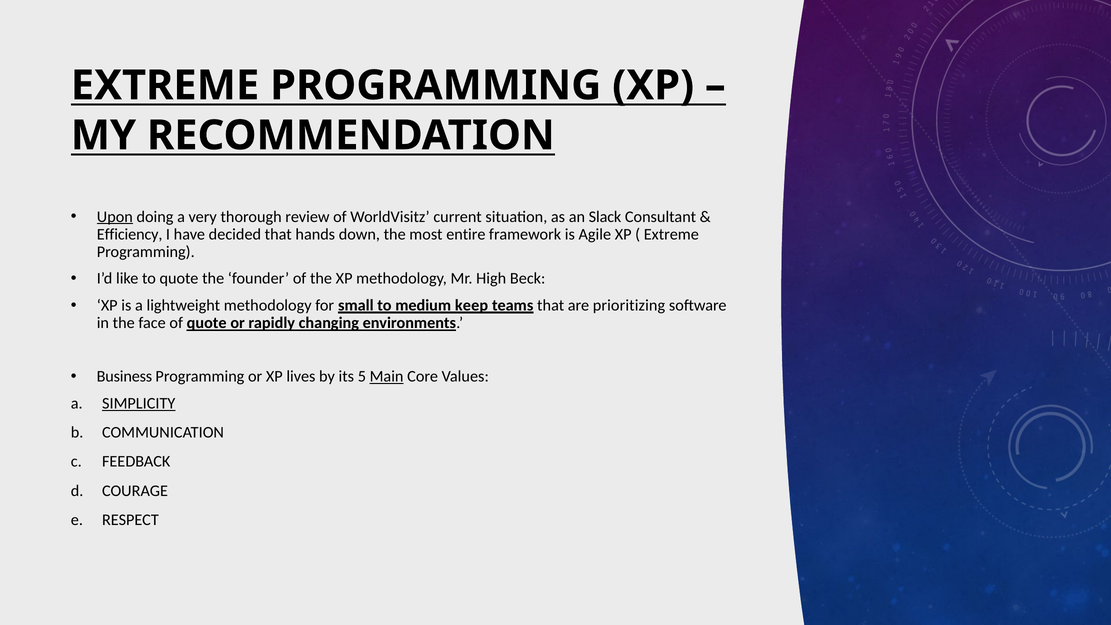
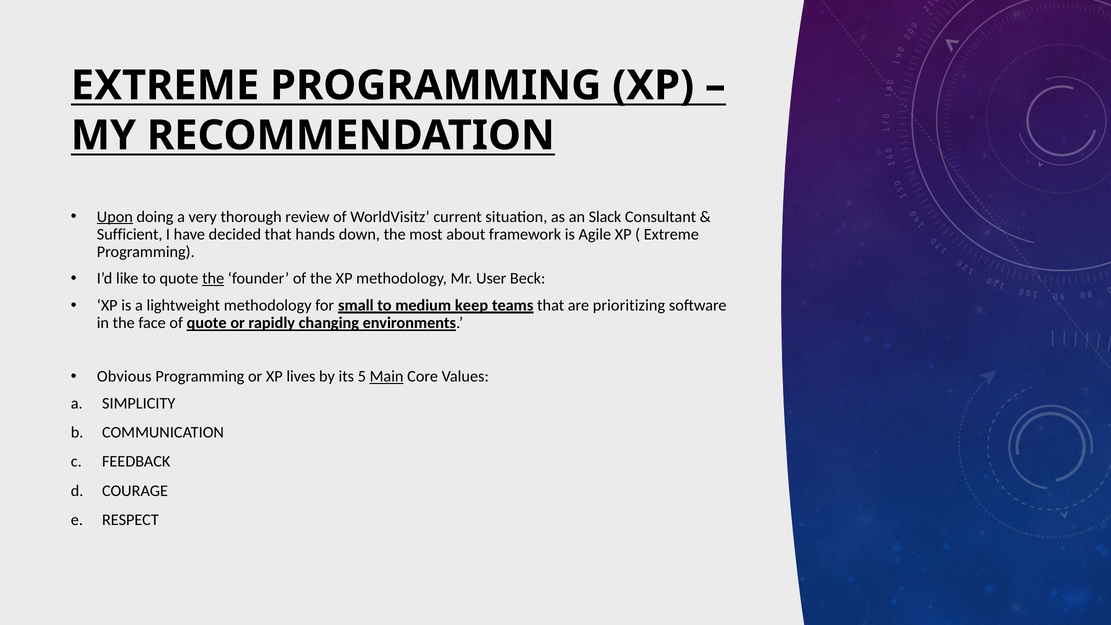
Efficiency: Efficiency -> Sufficient (130, 234)
entire: entire -> about (466, 234)
the underline: none -> present (213, 279)
High: High -> User (491, 279)
Business: Business -> Obvious (124, 377)
SIMPLICITY underline: present -> none (139, 403)
